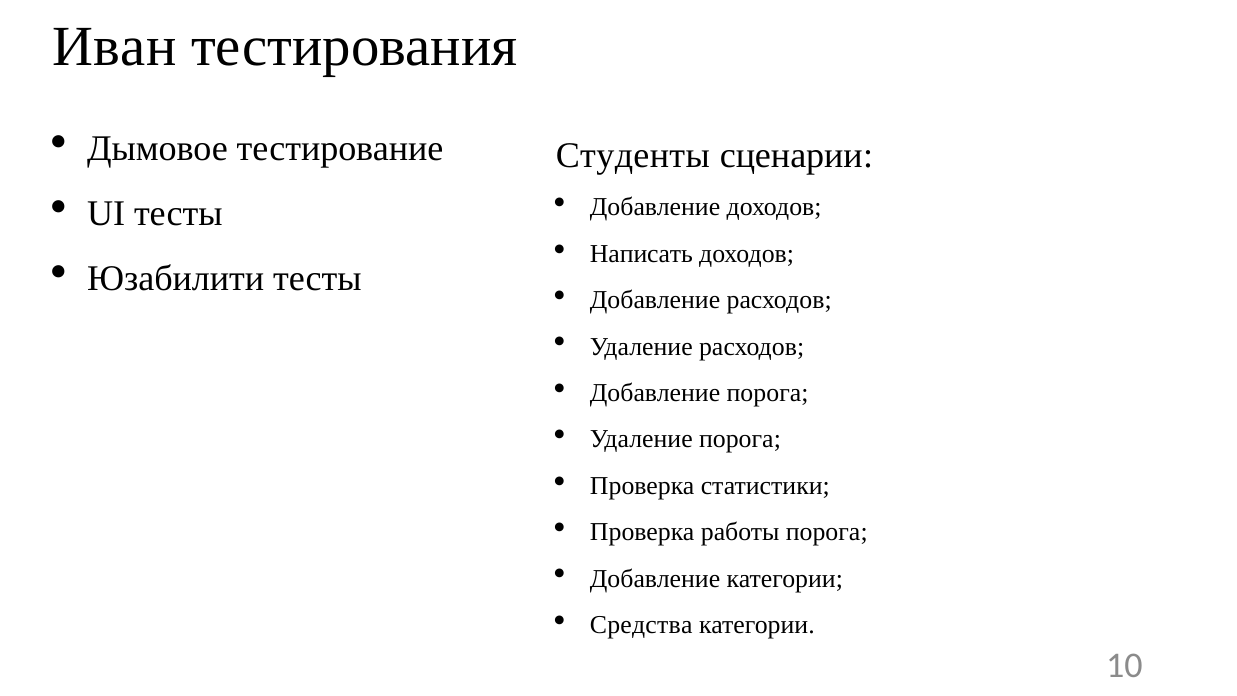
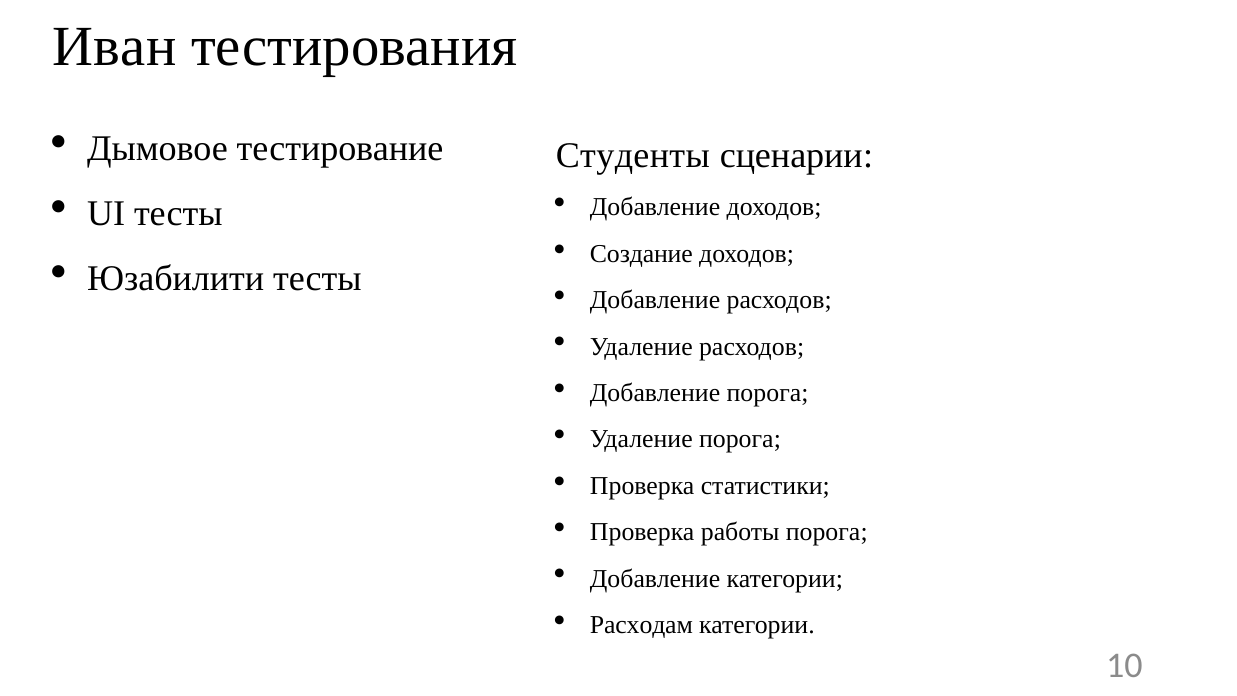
Написать: Написать -> Создание (641, 254)
Средства: Средства -> Расходам (641, 625)
